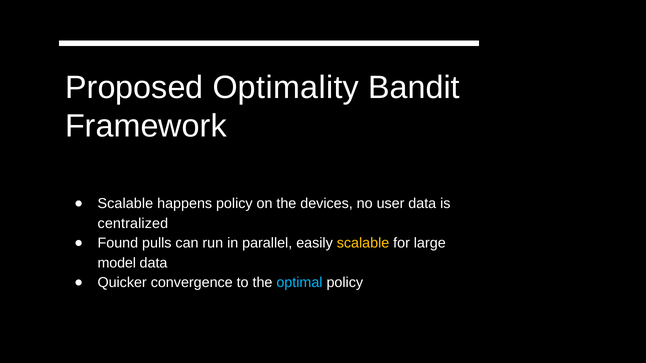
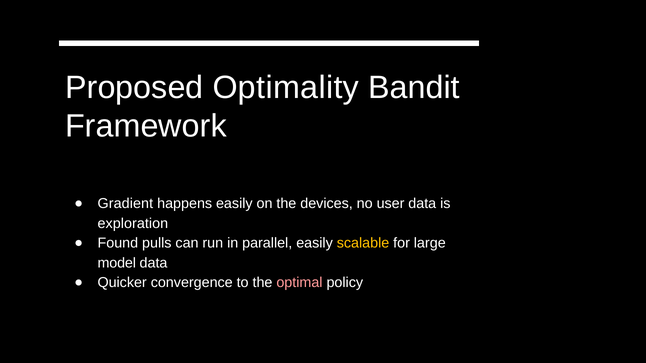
Scalable: Scalable -> Gradient (125, 204)
happens policy: policy -> easily (234, 204)
centralized: centralized -> exploration (133, 224)
optimal colour: light blue -> pink (299, 283)
